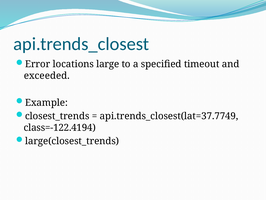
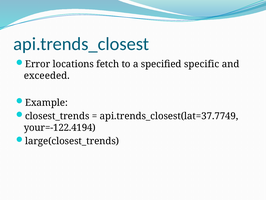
large: large -> fetch (108, 64)
timeout: timeout -> specific (202, 64)
class=-122.4194: class=-122.4194 -> your=-122.4194 (60, 127)
